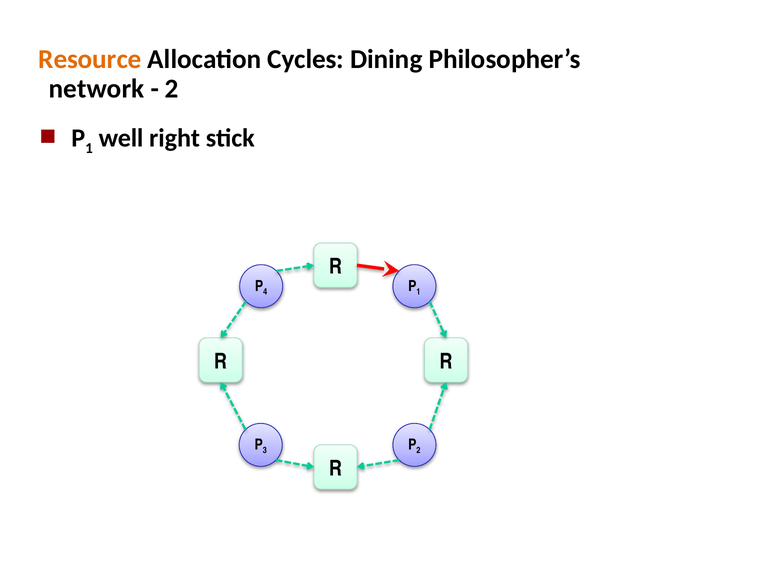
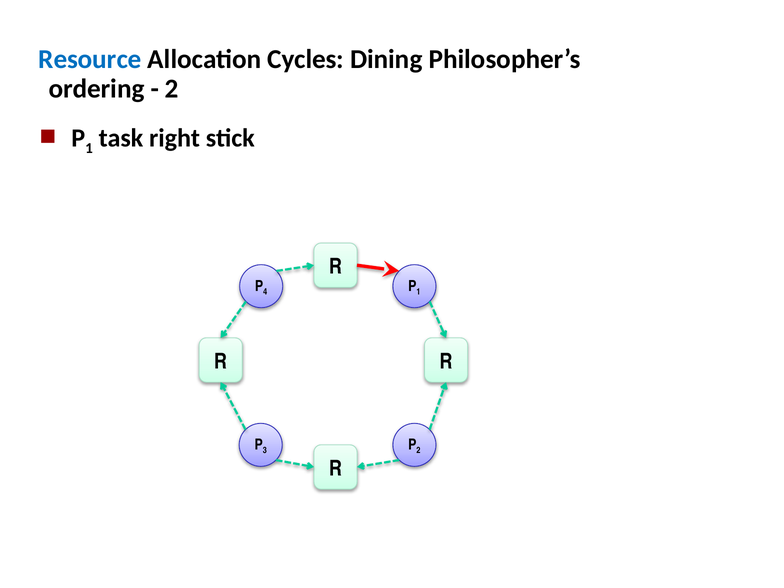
Resource colour: orange -> blue (90, 59)
network: network -> ordering (97, 89)
well: well -> task (121, 138)
